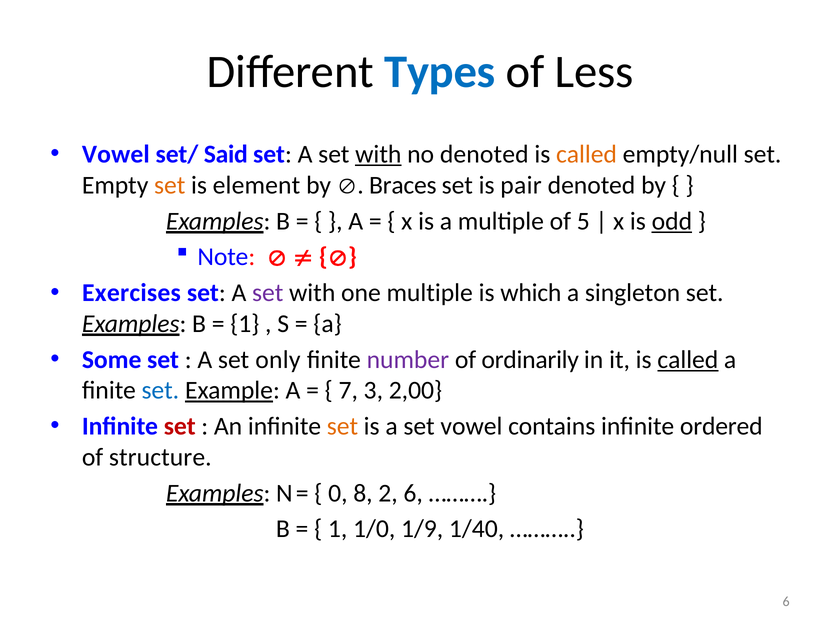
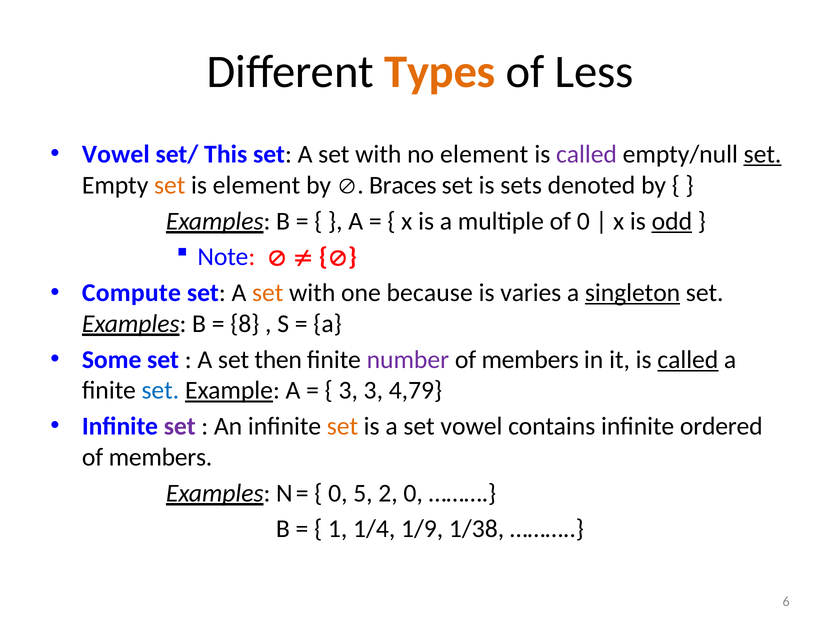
Types colour: blue -> orange (440, 72)
Said: Said -> This (226, 154)
with underline: present -> none (378, 154)
no denoted: denoted -> element (484, 154)
called colour: orange -> purple (587, 154)
set underline: none -> present (763, 154)
pair: pair -> sets (521, 185)
of 5: 5 -> 0 (583, 221)
Exercises: Exercises -> Compute (131, 293)
set colour: purple -> orange (268, 293)
one multiple: multiple -> because (430, 293)
which: which -> varies (531, 293)
singleton underline: none -> present (633, 293)
1: 1 -> 8 (245, 324)
only: only -> then (278, 360)
ordinarily: ordinarily -> members (530, 360)
7: 7 -> 3 (348, 390)
2,00: 2,00 -> 4,79 (415, 390)
set colour: red -> purple (180, 426)
structure: structure -> members (160, 457)
8: 8 -> 5 (363, 493)
2 6: 6 -> 0 (413, 493)
1/0: 1/0 -> 1/4 (374, 529)
1/40: 1/40 -> 1/38 (477, 529)
